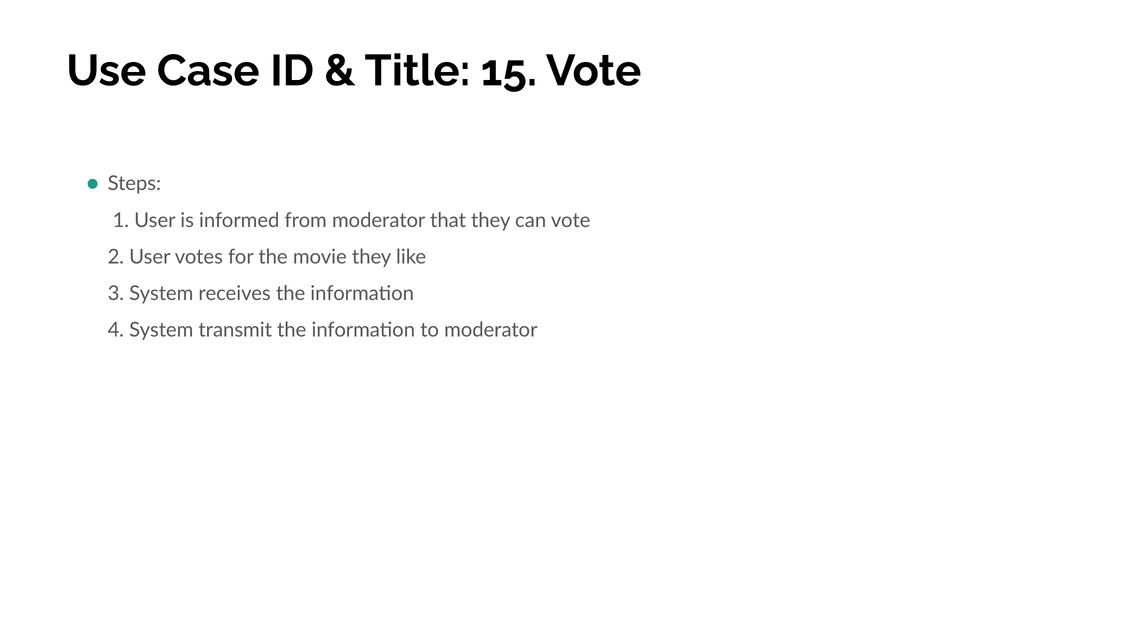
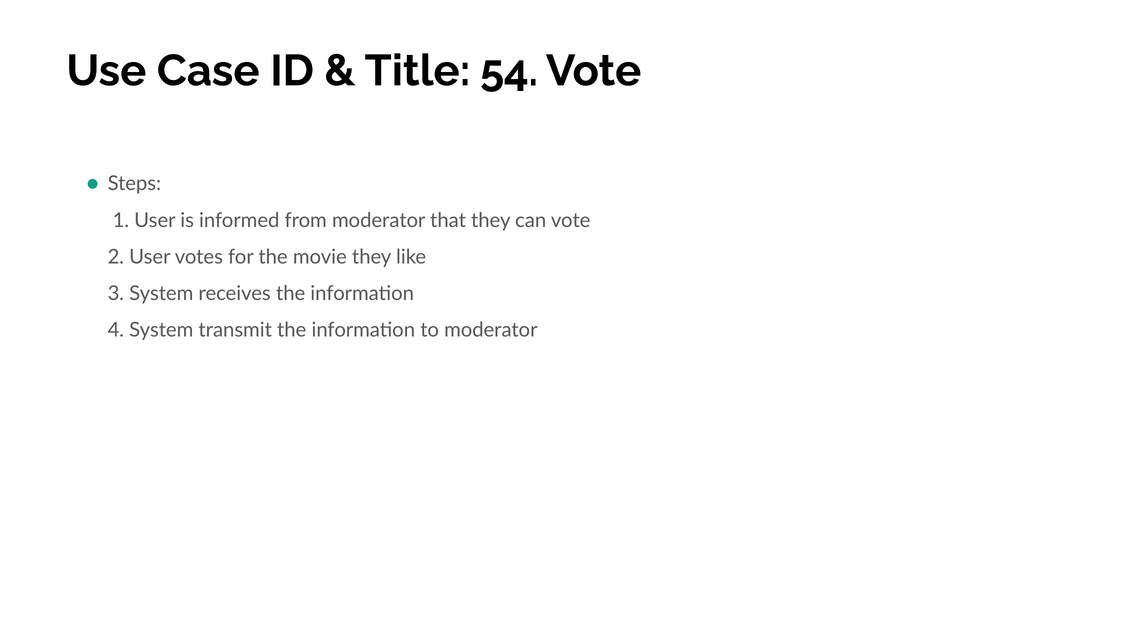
15: 15 -> 54 (509, 71)
